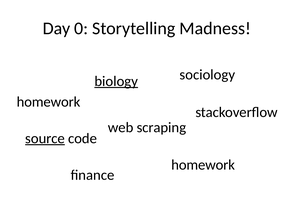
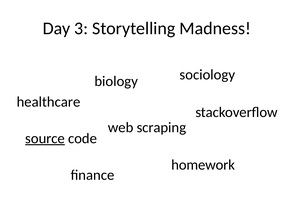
0: 0 -> 3 (81, 28)
biology underline: present -> none (116, 81)
homework: homework -> healthcare (49, 102)
